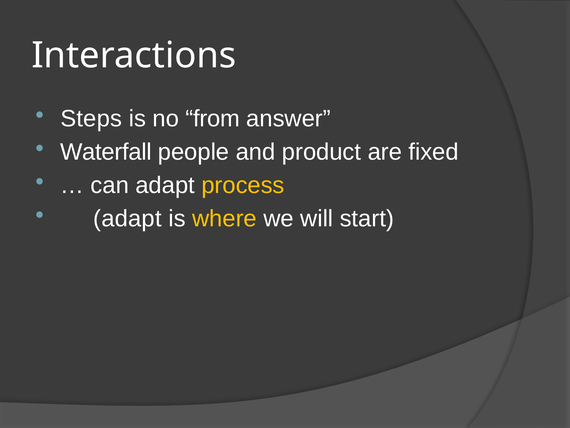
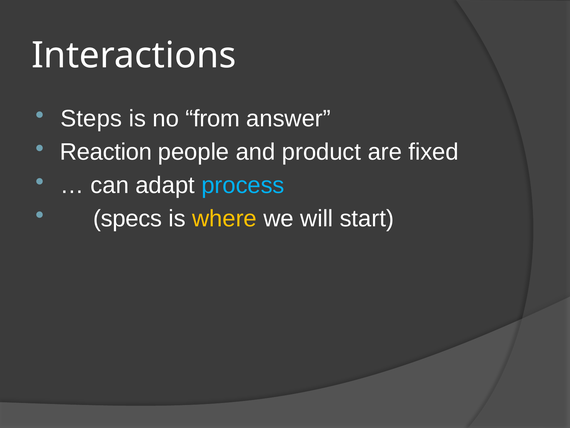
Waterfall: Waterfall -> Reaction (106, 152)
process colour: yellow -> light blue (243, 185)
adapt: adapt -> specs (128, 218)
